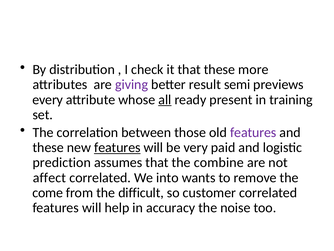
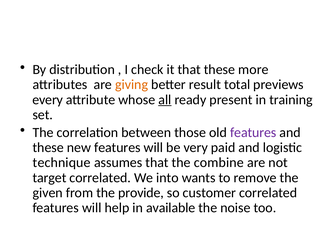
giving colour: purple -> orange (132, 84)
semi: semi -> total (237, 84)
features underline: present -> none (117, 147)
prediction: prediction -> technique (62, 162)
affect: affect -> target (50, 177)
come: come -> given (48, 192)
difficult: difficult -> provide (141, 192)
accuracy: accuracy -> available (171, 207)
